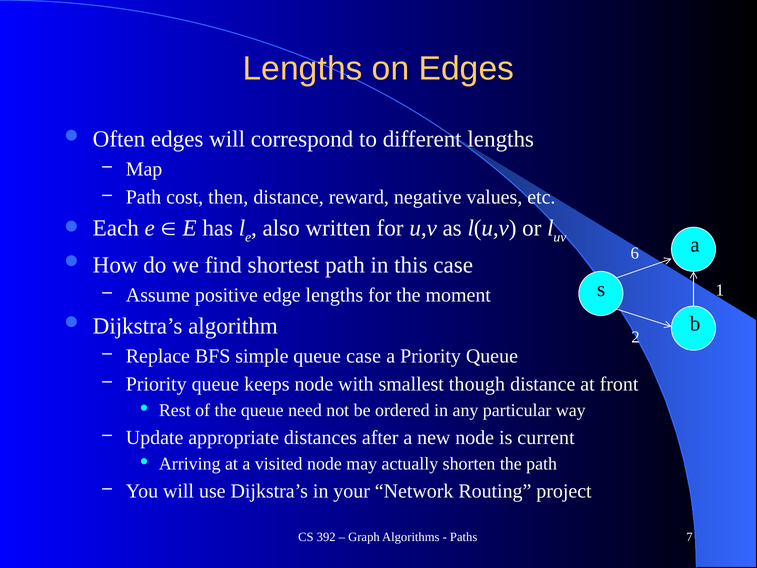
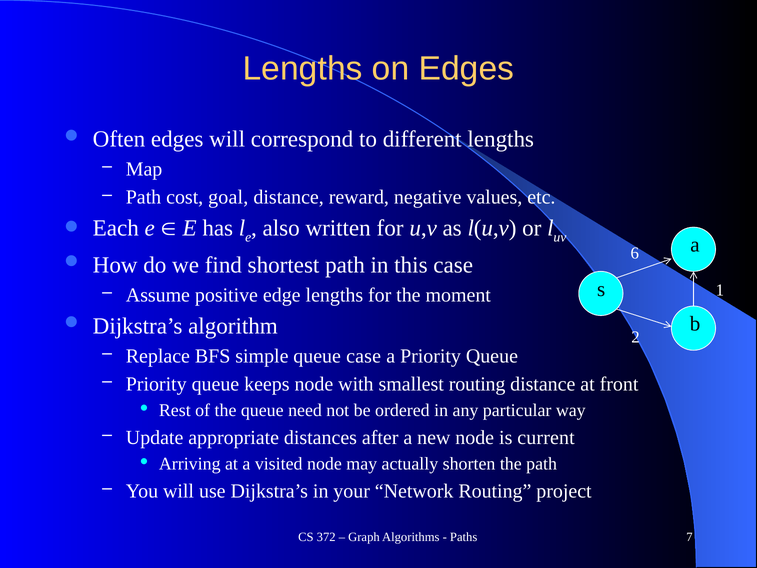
then: then -> goal (228, 197)
smallest though: though -> routing (477, 384)
392: 392 -> 372 (326, 537)
